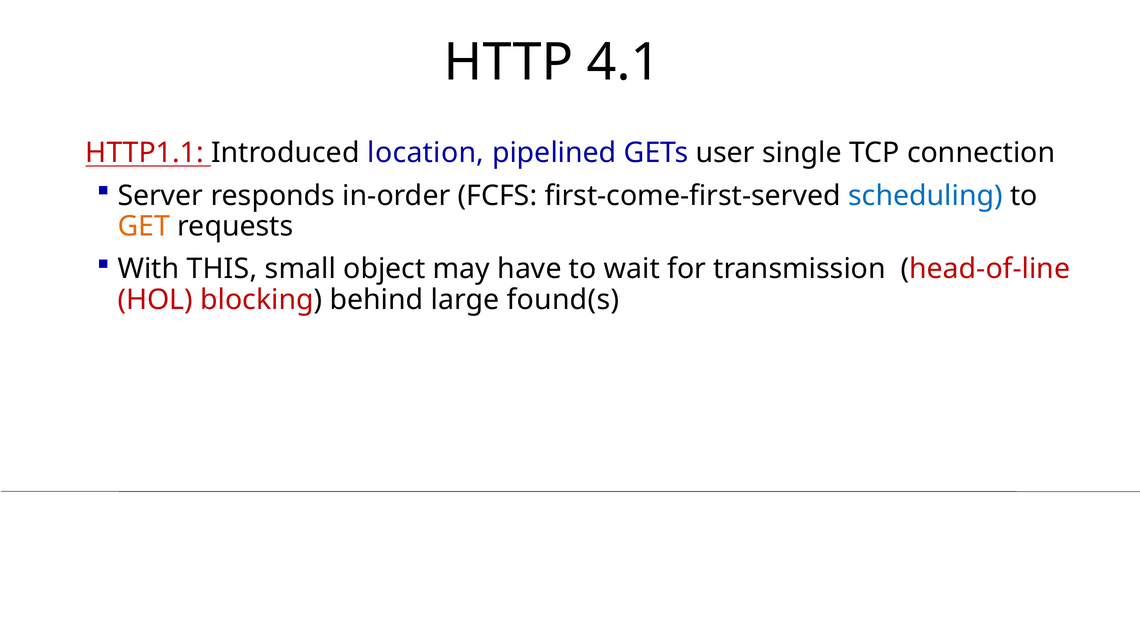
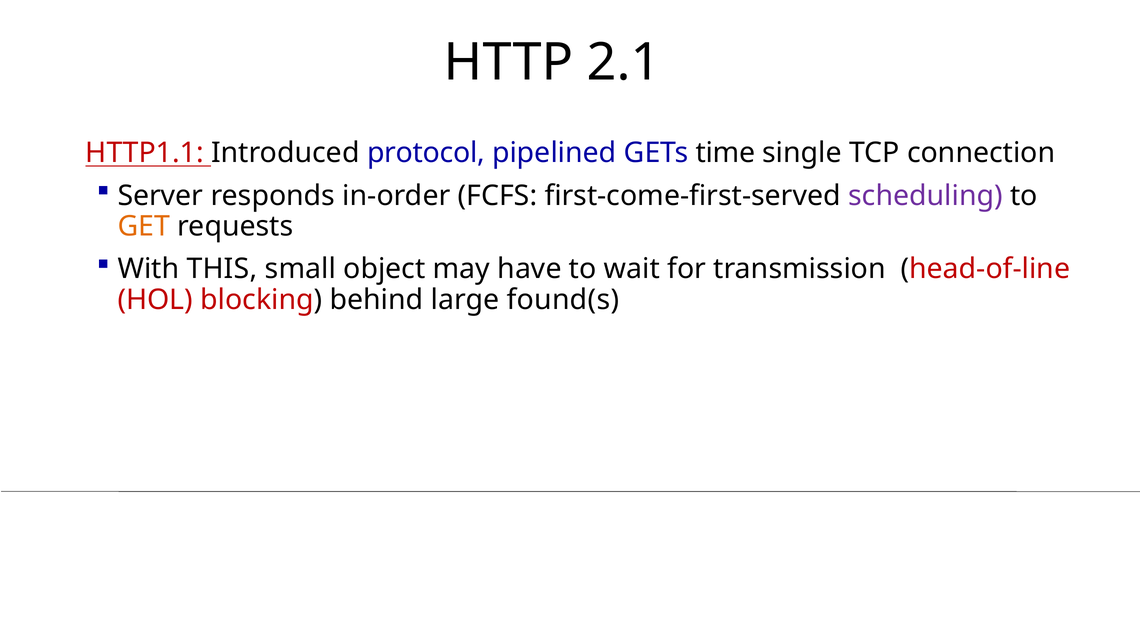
4.1: 4.1 -> 2.1 (624, 62)
location: location -> protocol (426, 153)
user: user -> time (725, 153)
scheduling colour: blue -> purple (925, 196)
